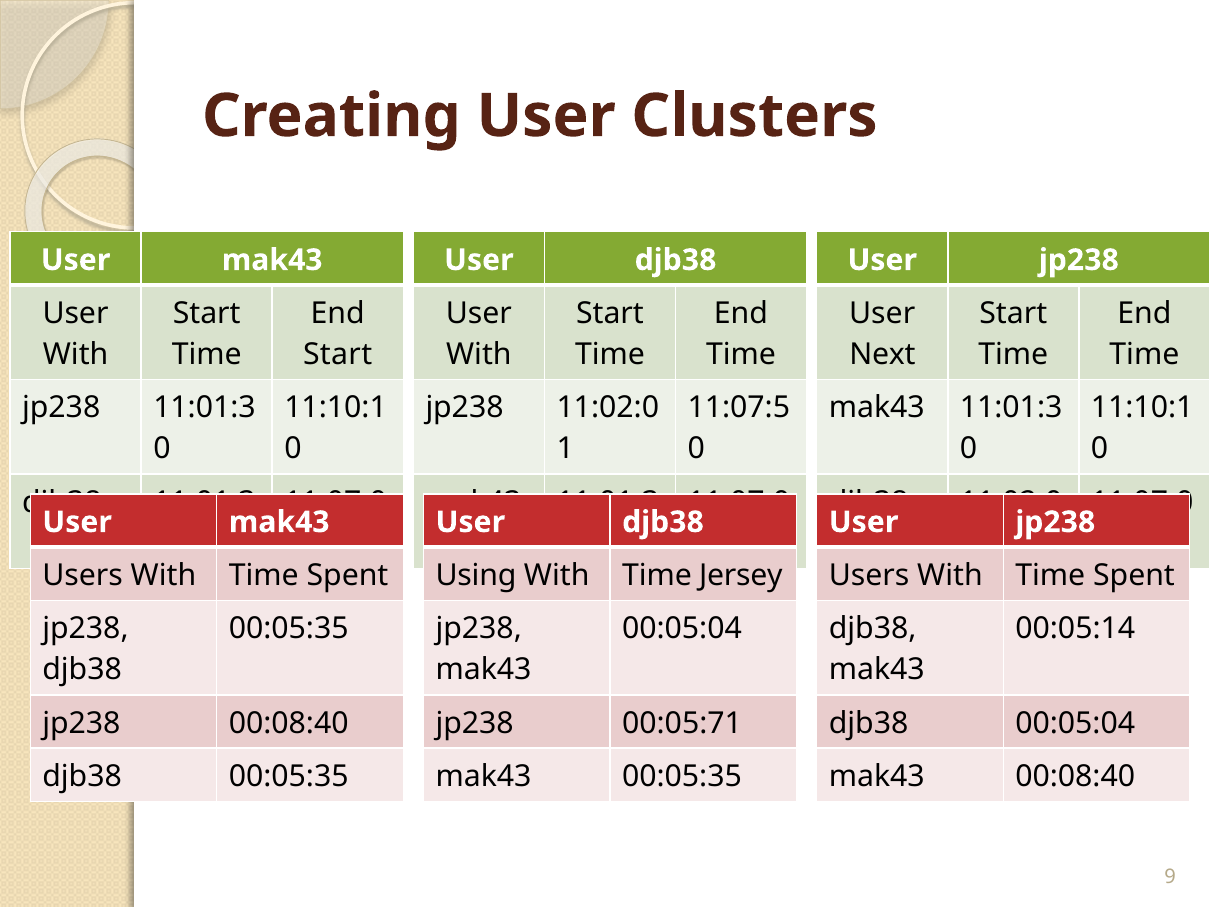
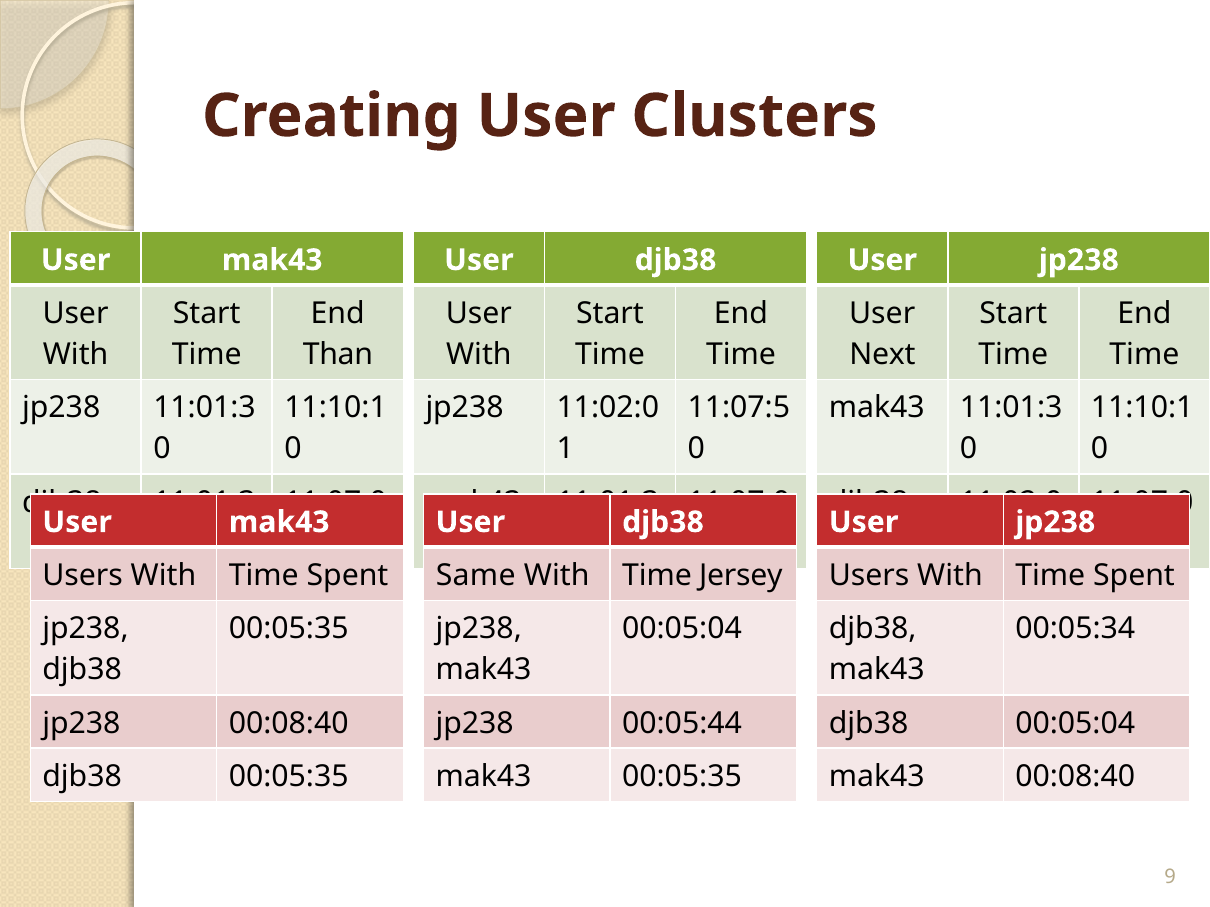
Start: Start -> Than (338, 355)
Using: Using -> Same (476, 576)
00:05:14: 00:05:14 -> 00:05:34 (1075, 629)
00:05:71: 00:05:71 -> 00:05:44 (682, 723)
